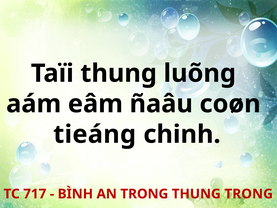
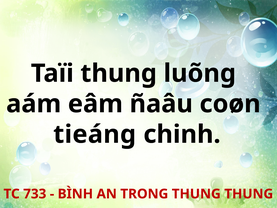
717: 717 -> 733 (35, 194)
THUNG TRONG: TRONG -> THUNG (249, 194)
